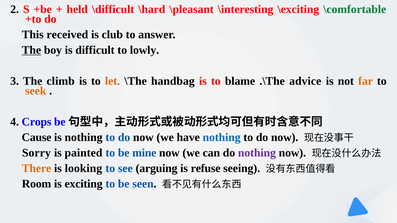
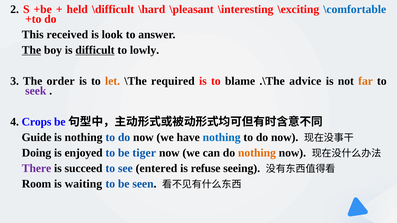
\comfortable colour: green -> blue (355, 9)
club: club -> look (112, 35)
difficult underline: none -> present (95, 50)
climb: climb -> order (61, 81)
handbag: handbag -> required (173, 81)
seek colour: orange -> purple (36, 91)
Cause: Cause -> Guide (37, 137)
Sorry: Sorry -> Doing (37, 153)
painted: painted -> enjoyed (84, 153)
mine: mine -> tiger (144, 153)
nothing colour: purple -> orange (257, 153)
There colour: orange -> purple (37, 168)
looking: looking -> succeed (84, 168)
arguing: arguing -> entered (156, 168)
exciting: exciting -> waiting (83, 184)
